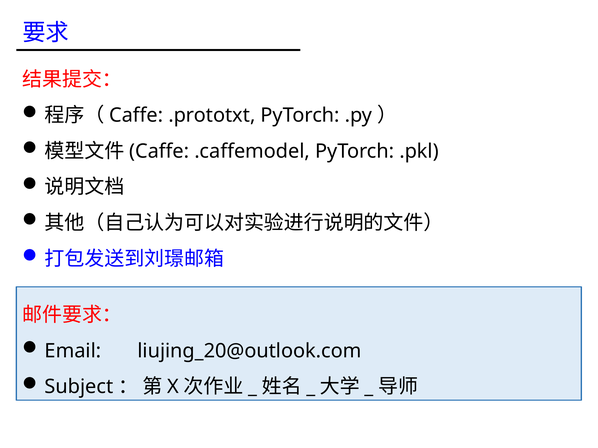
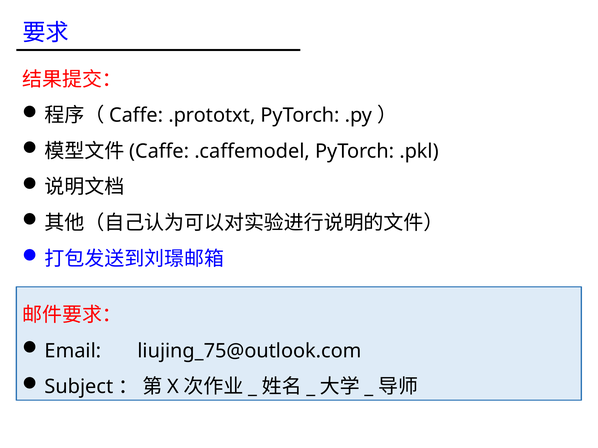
liujing_20@outlook.com: liujing_20@outlook.com -> liujing_75@outlook.com (249, 351)
